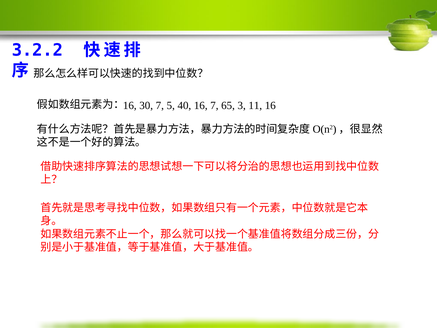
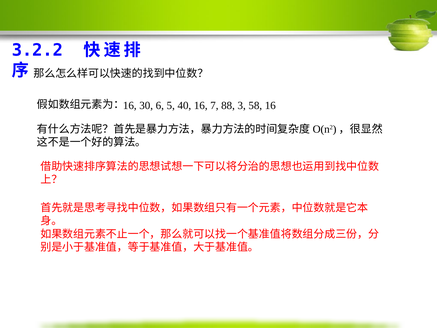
30 7: 7 -> 6 (160, 105)
65: 65 -> 88 (228, 105)
11: 11 -> 58 (255, 105)
